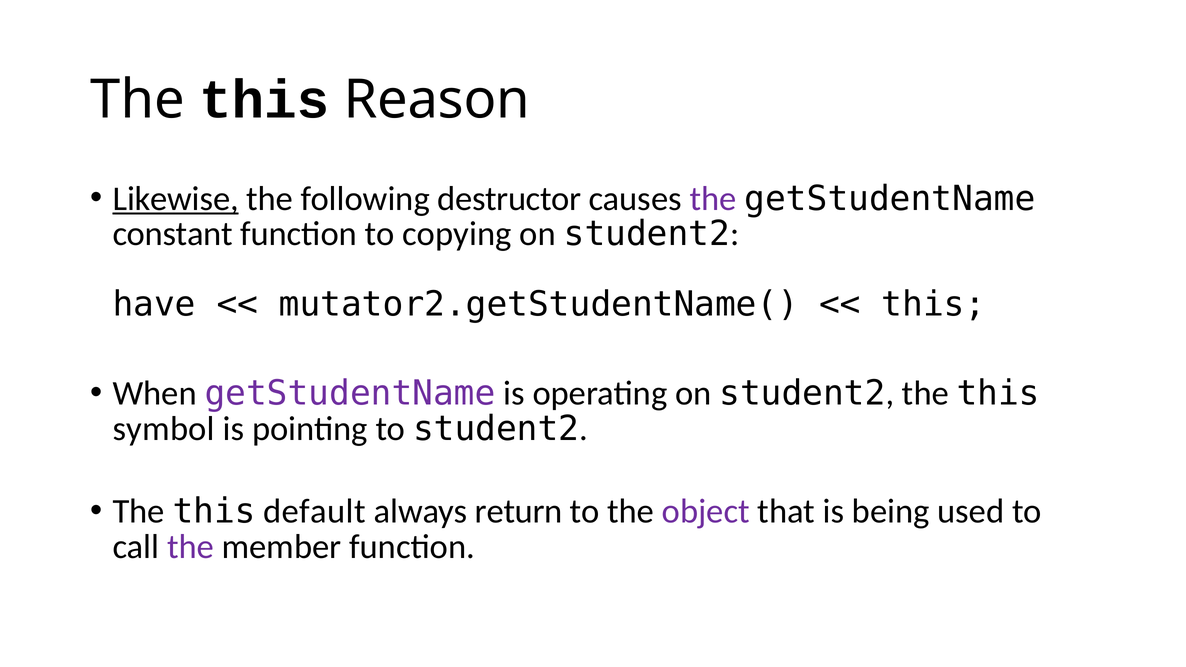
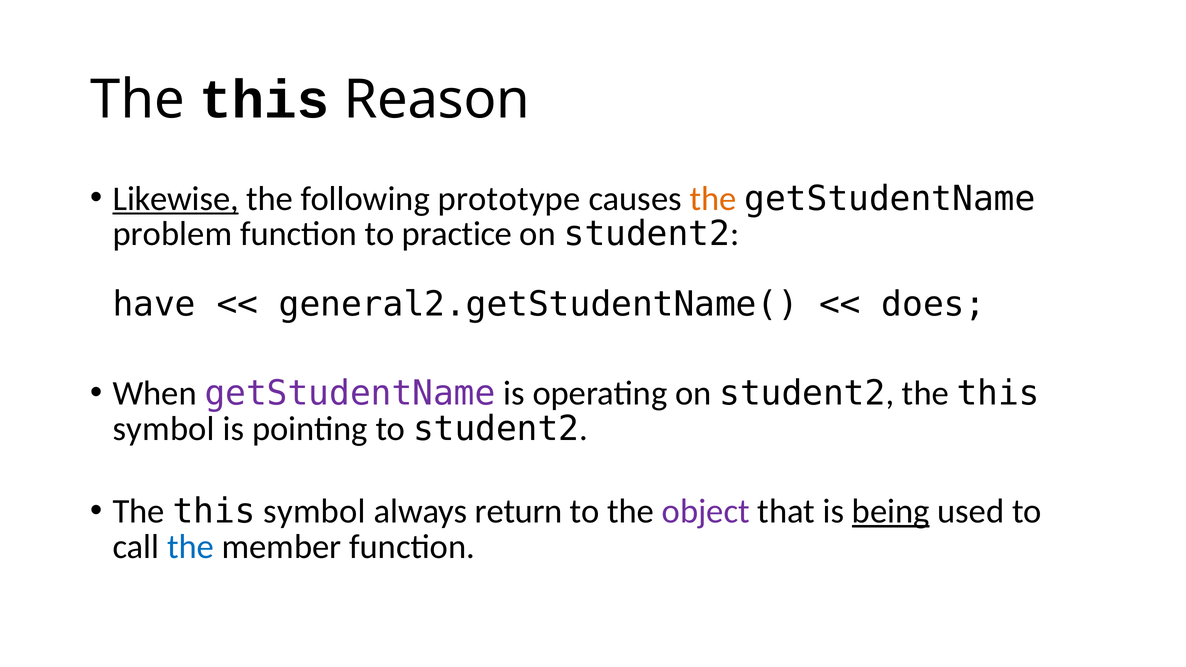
destructor: destructor -> prototype (509, 199)
the colour: purple -> orange (713, 199)
constant: constant -> problem (172, 234)
copying: copying -> practice (457, 234)
mutator2.getStudentName(: mutator2.getStudentName( -> general2.getStudentName( (539, 304)
this: this -> does (933, 304)
default: default -> symbol (315, 511)
being underline: none -> present (891, 511)
the colour: purple -> blue (191, 547)
